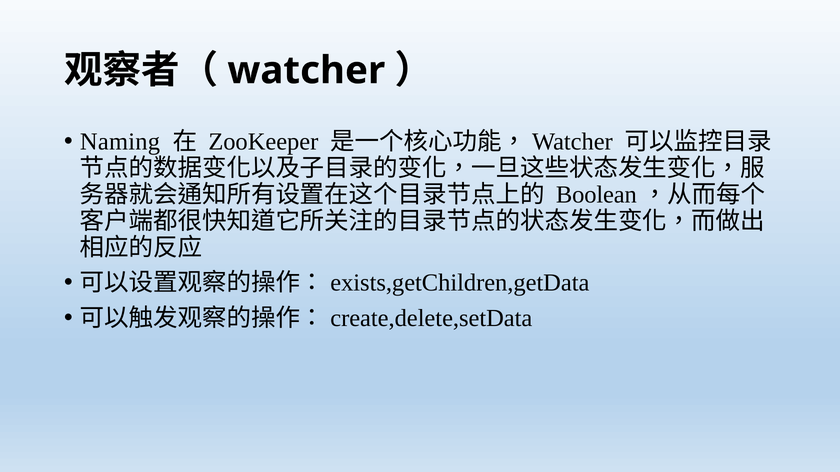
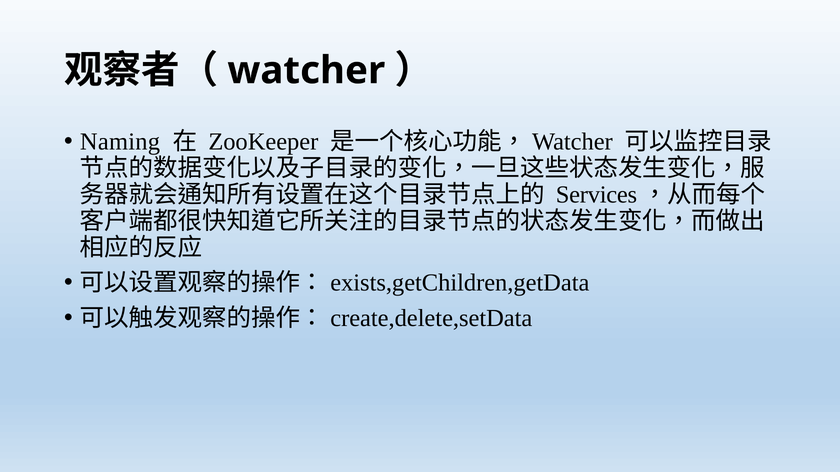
Boolean: Boolean -> Services (596, 195)
